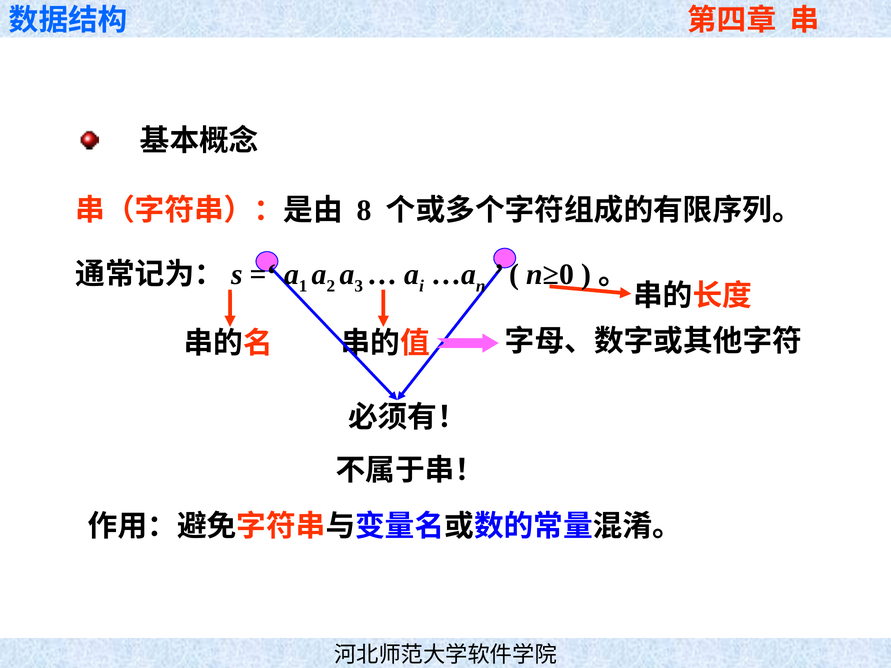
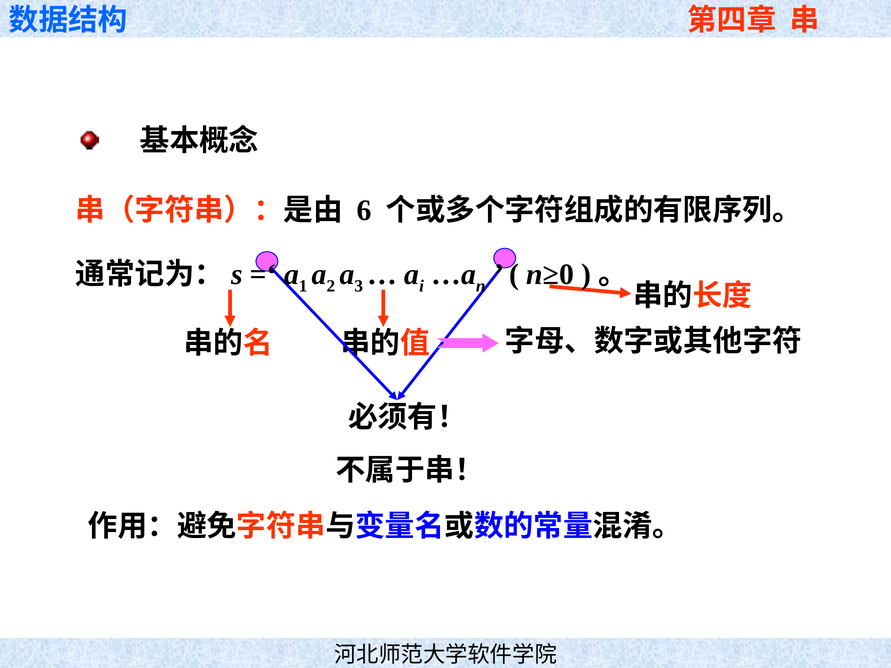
8: 8 -> 6 (364, 211)
